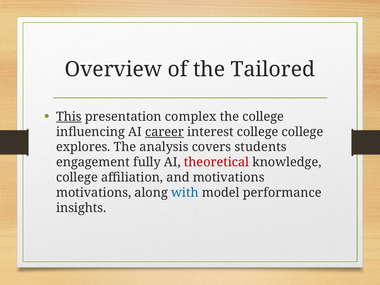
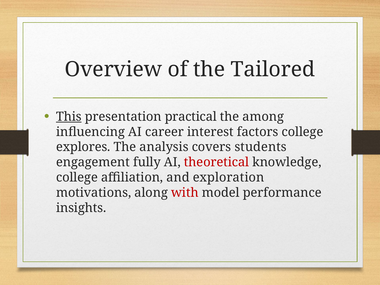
complex: complex -> practical (191, 117)
the college: college -> among (263, 117)
career underline: present -> none (164, 132)
interest college: college -> factors (258, 132)
and motivations: motivations -> exploration (229, 177)
with colour: blue -> red (185, 193)
